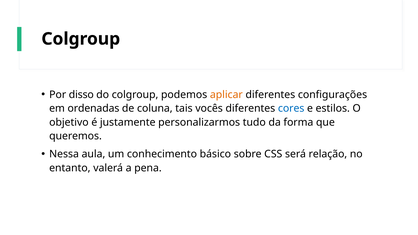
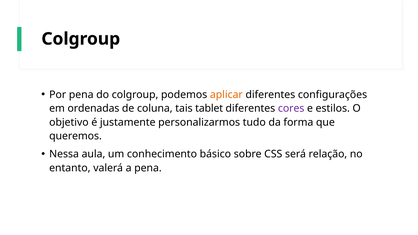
Por disso: disso -> pena (81, 95)
vocês: vocês -> tablet (209, 109)
cores colour: blue -> purple (291, 109)
